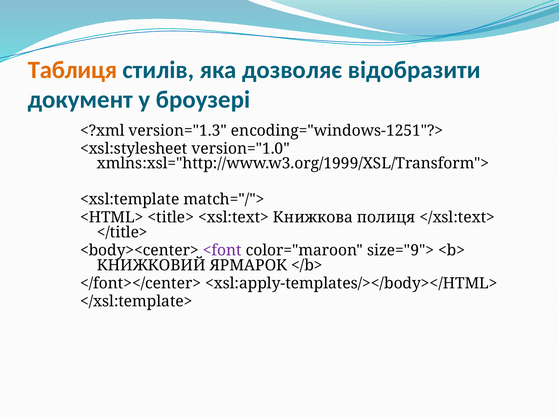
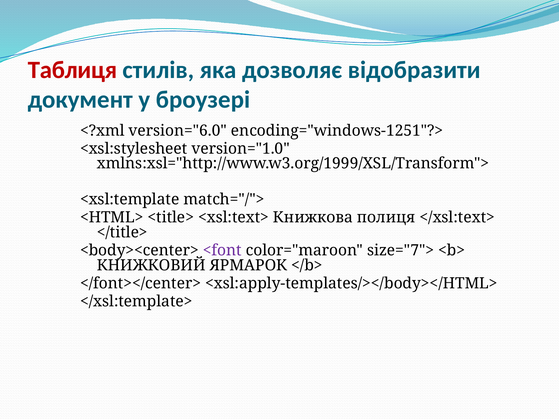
Таблиця colour: orange -> red (73, 70)
version="1.3: version="1.3 -> version="6.0 (178, 131)
size="9">: size="9"> -> size="7"> (401, 251)
